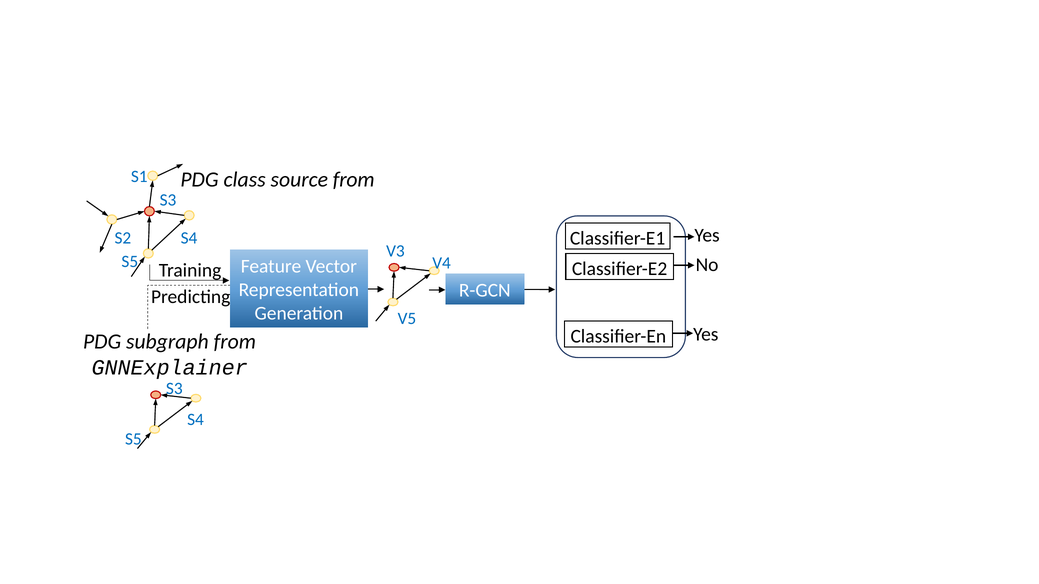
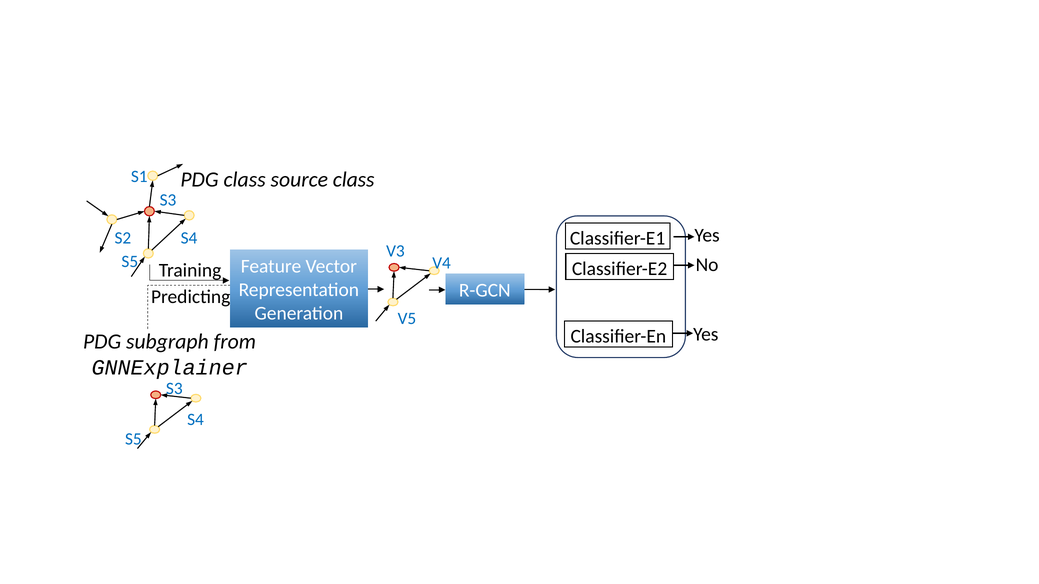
source from: from -> class (354, 180)
